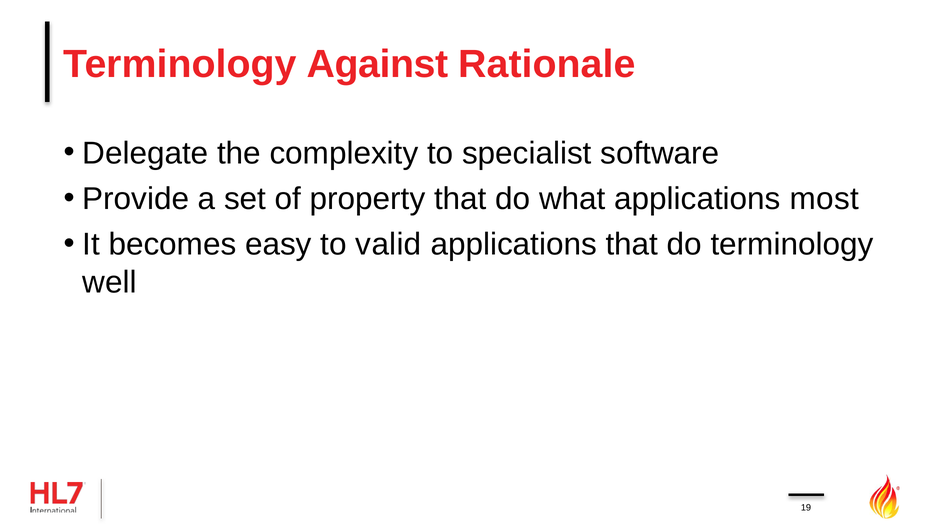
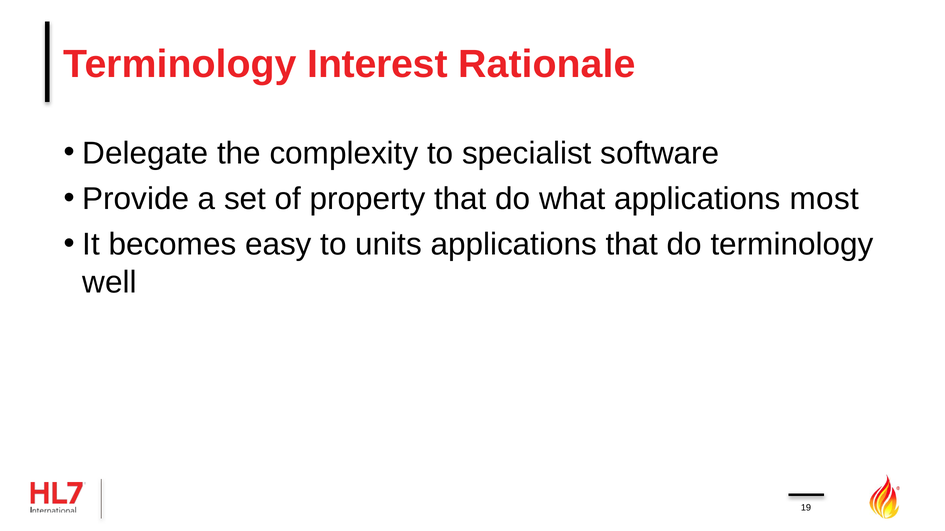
Against: Against -> Interest (378, 64)
valid: valid -> units (389, 245)
